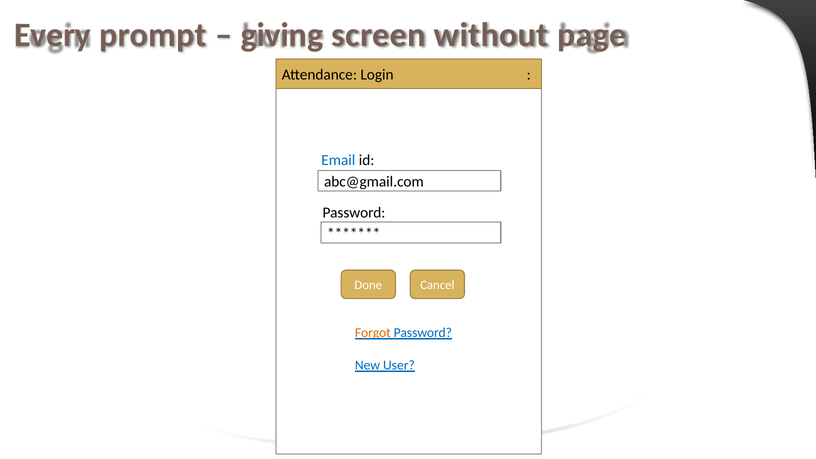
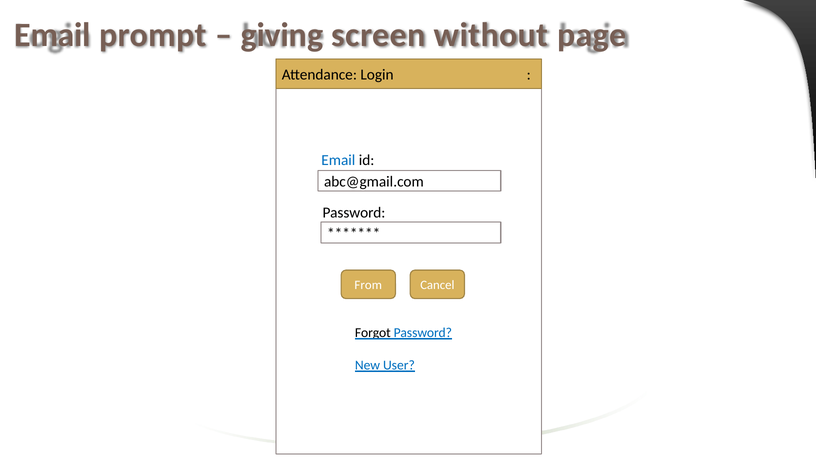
Every: Every -> Email (53, 35)
Done: Done -> From (368, 285)
Forgot colour: orange -> black (373, 333)
